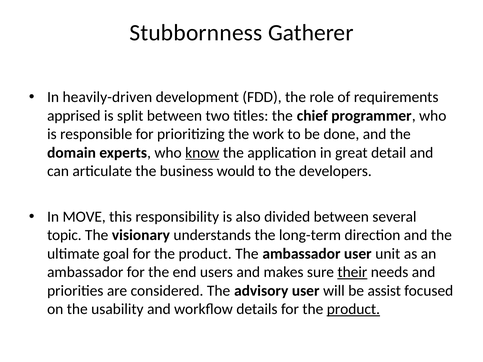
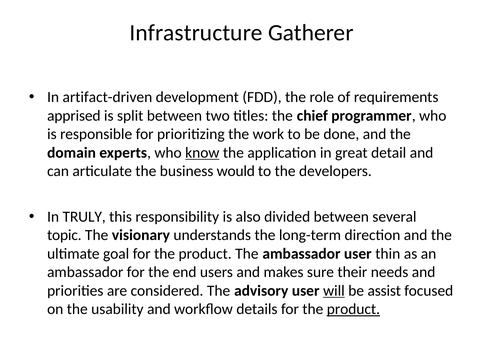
Stubbornness: Stubbornness -> Infrastructure (196, 33)
heavily-driven: heavily-driven -> artifact-driven (107, 97)
MOVE: MOVE -> TRULY (84, 217)
unit: unit -> thin (388, 254)
their underline: present -> none (352, 272)
will underline: none -> present (334, 291)
